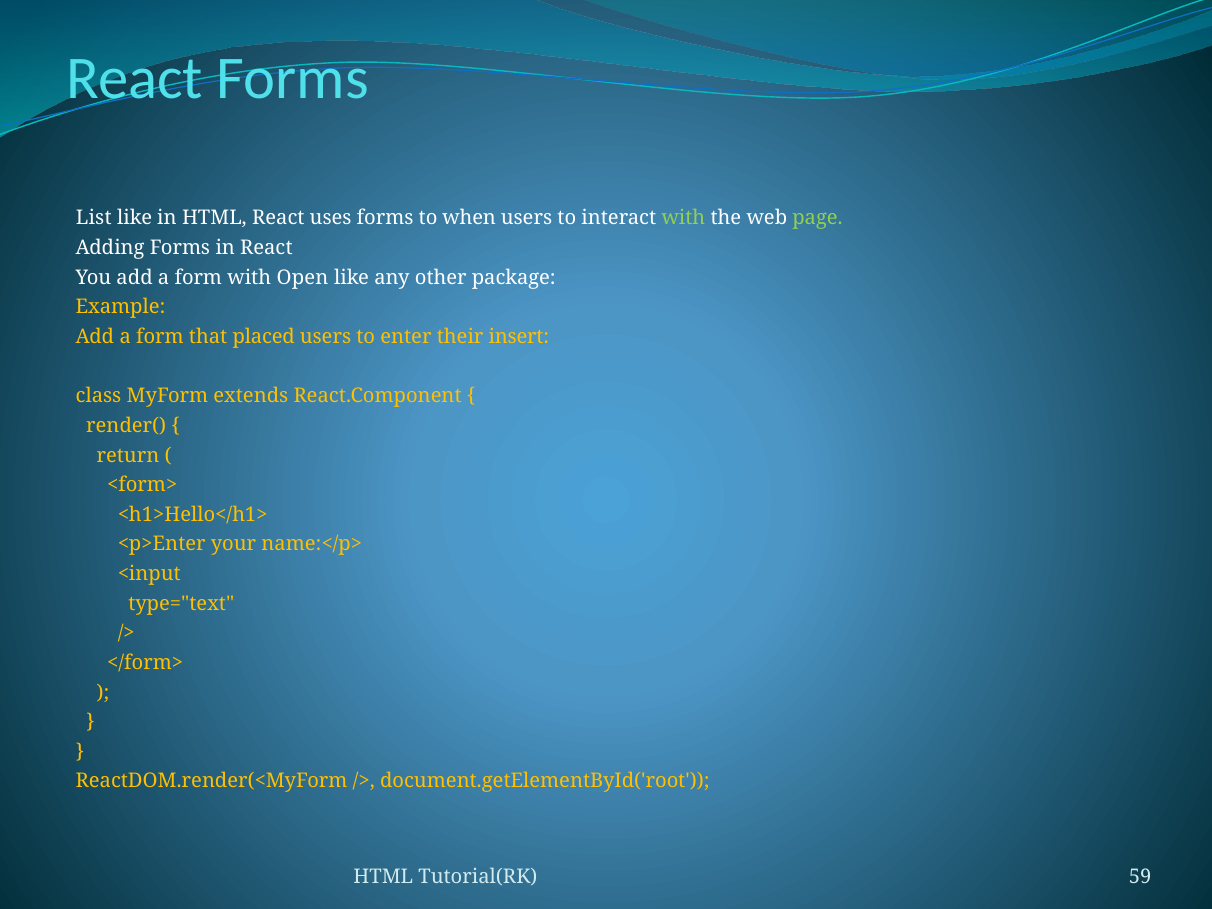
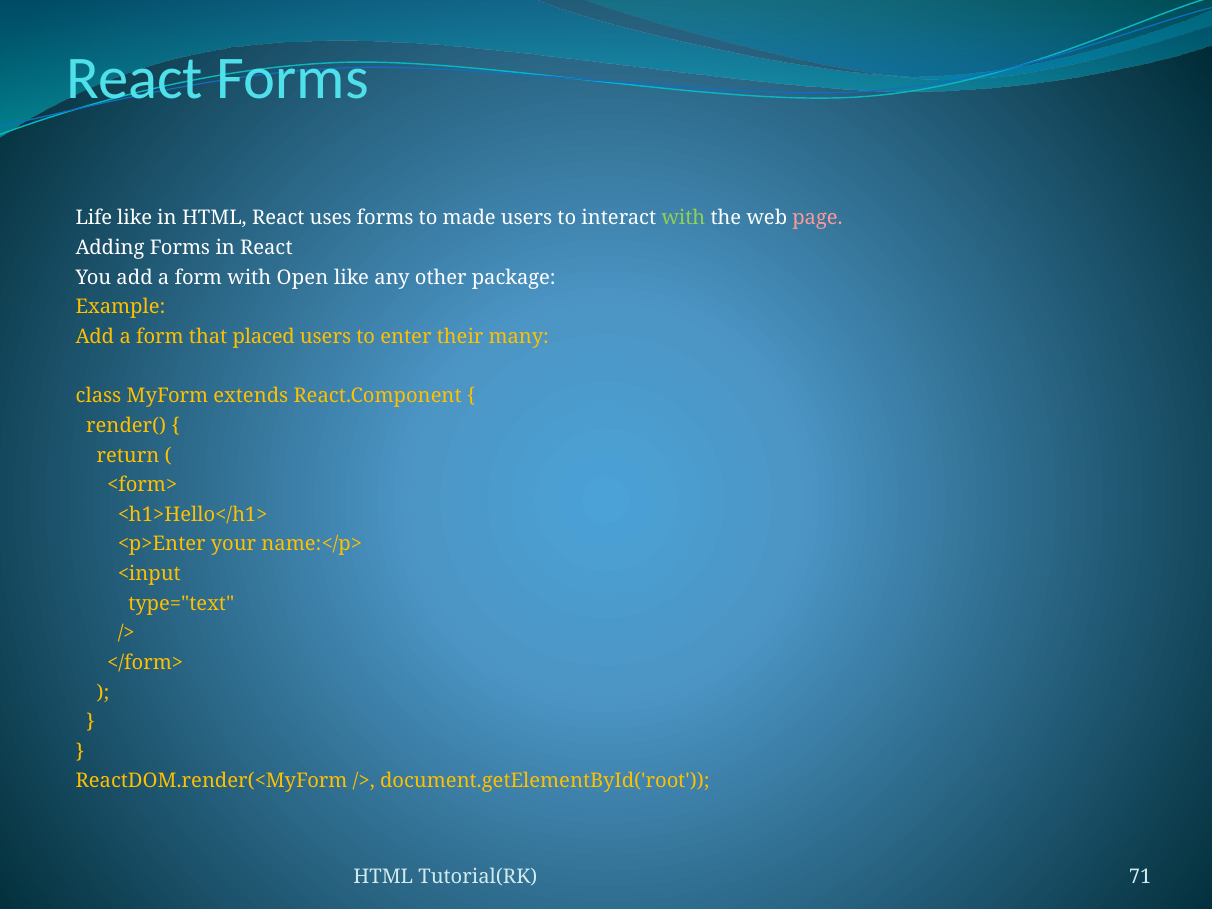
List: List -> Life (94, 218)
when: when -> made (469, 218)
page colour: light green -> pink (818, 218)
insert: insert -> many (519, 337)
59: 59 -> 71 (1140, 877)
